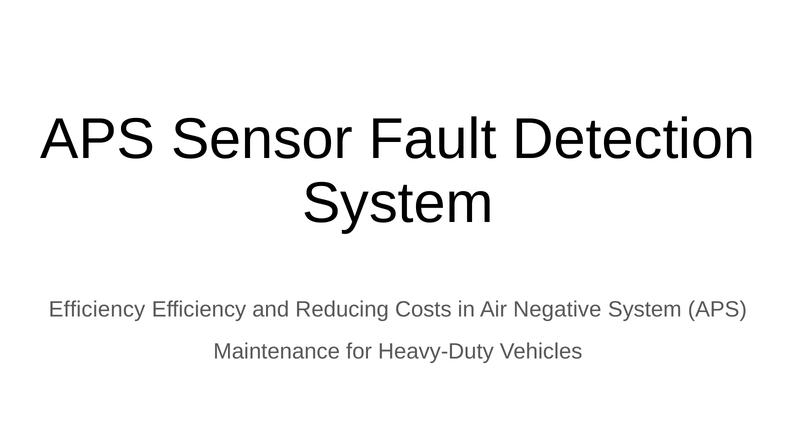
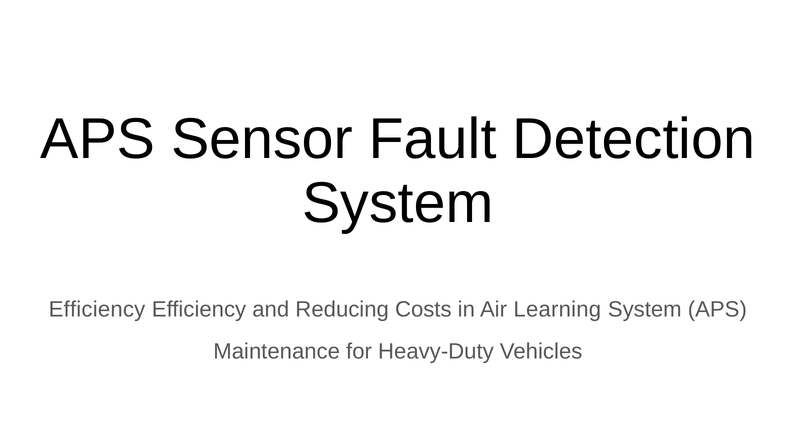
Negative: Negative -> Learning (557, 310)
